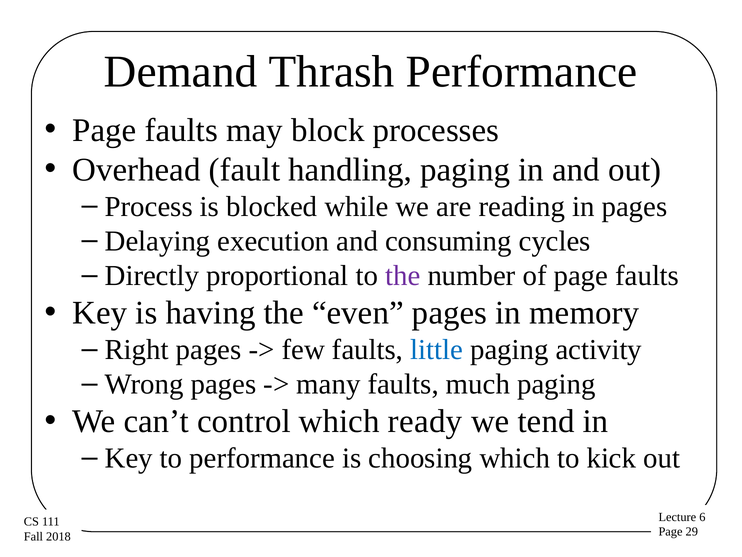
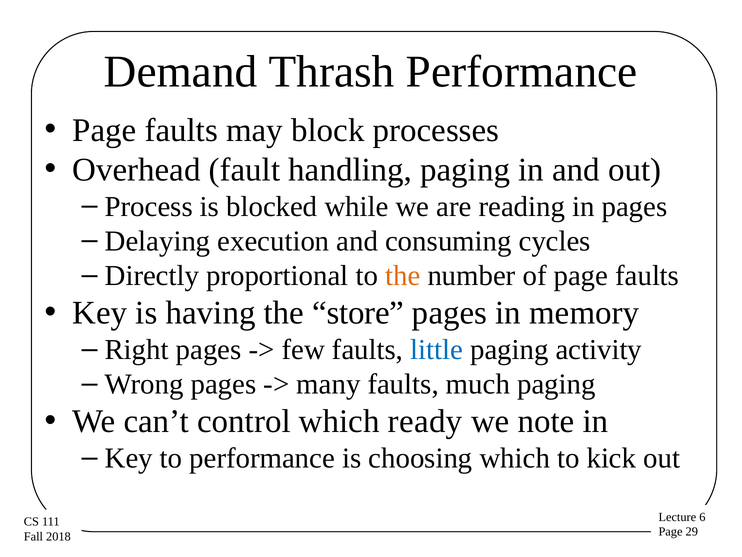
the colour: purple -> orange (403, 275)
even: even -> store (358, 313)
tend: tend -> note (546, 421)
